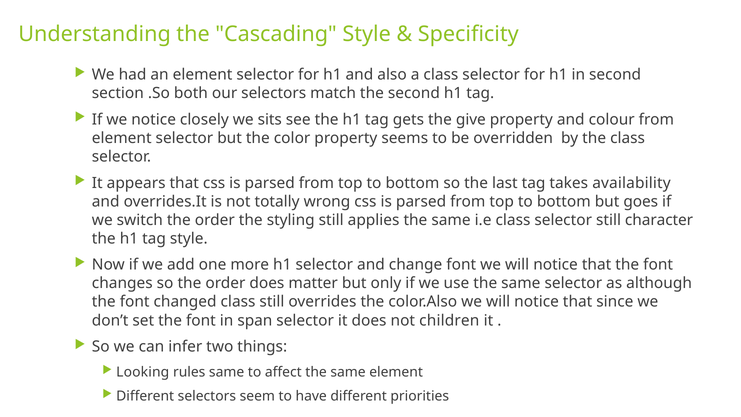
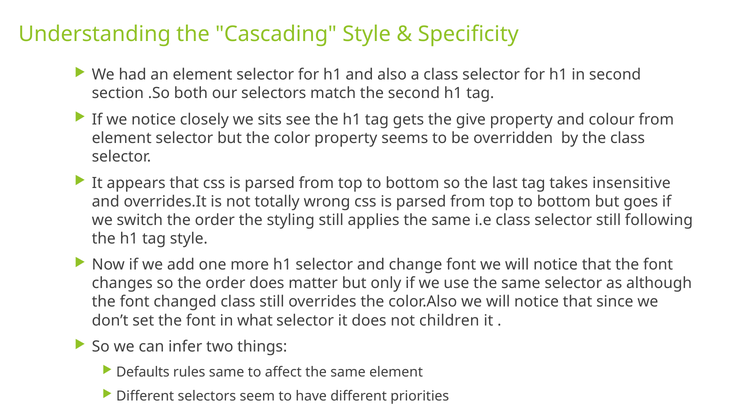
availability: availability -> insensitive (631, 183)
character: character -> following (659, 220)
span: span -> what (255, 320)
Looking: Looking -> Defaults (143, 372)
